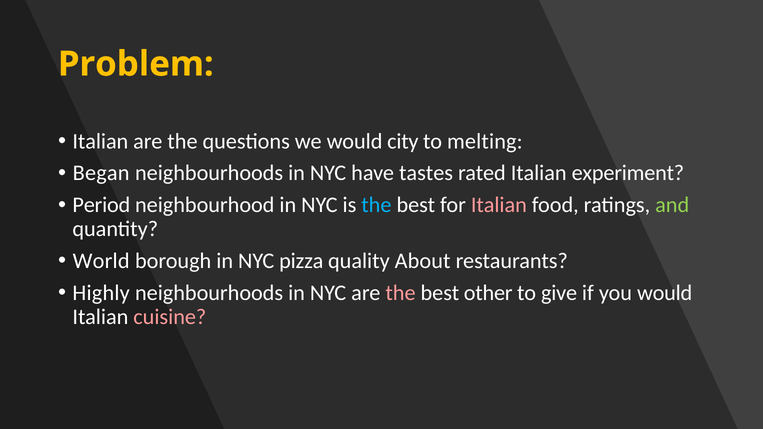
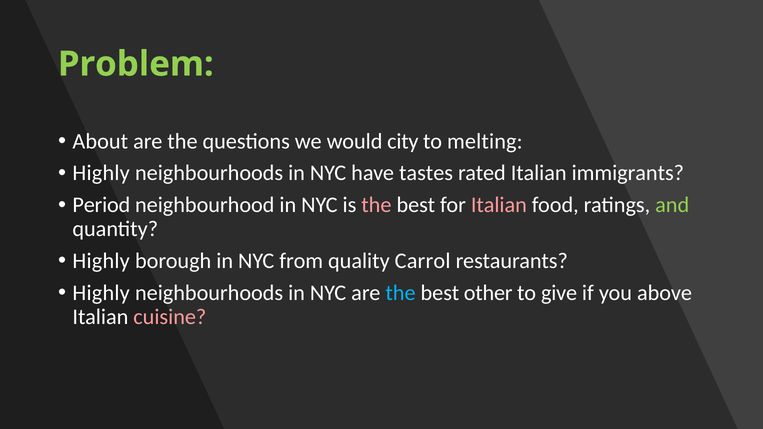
Problem colour: yellow -> light green (136, 64)
Italian: Italian -> About (100, 141)
Began: Began -> Highly (101, 173)
experiment: experiment -> immigrants (628, 173)
the colour: light blue -> pink (376, 205)
World: World -> Highly (101, 261)
pizza: pizza -> from (301, 261)
About: About -> Carrol (423, 261)
the colour: pink -> light blue (400, 293)
you would: would -> above (665, 293)
